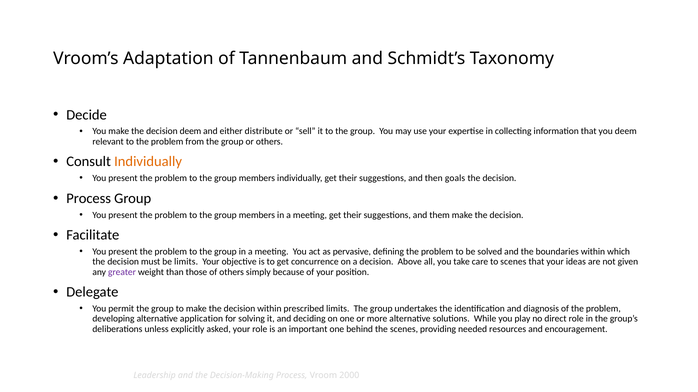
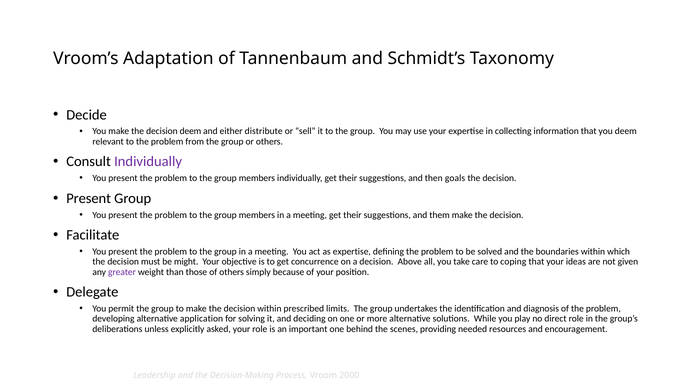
Individually colour: orange -> purple (148, 162)
Process: Process -> Present (89, 199)
as pervasive: pervasive -> expertise (352, 252)
be limits: limits -> might (186, 262)
to scenes: scenes -> coping (513, 262)
